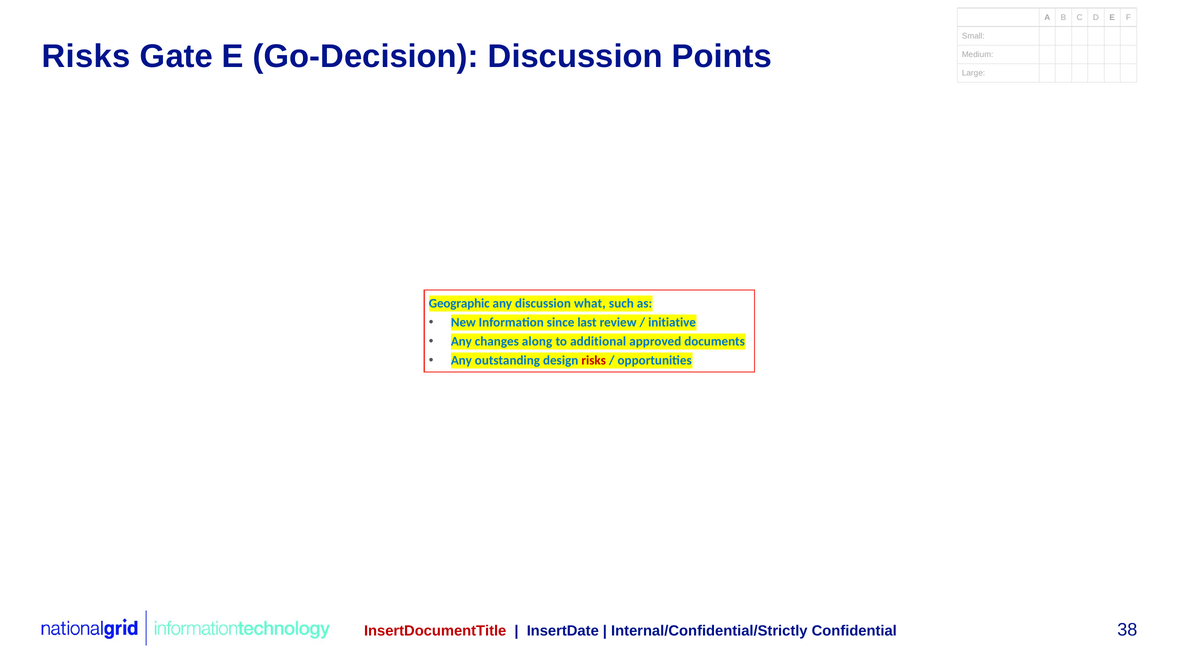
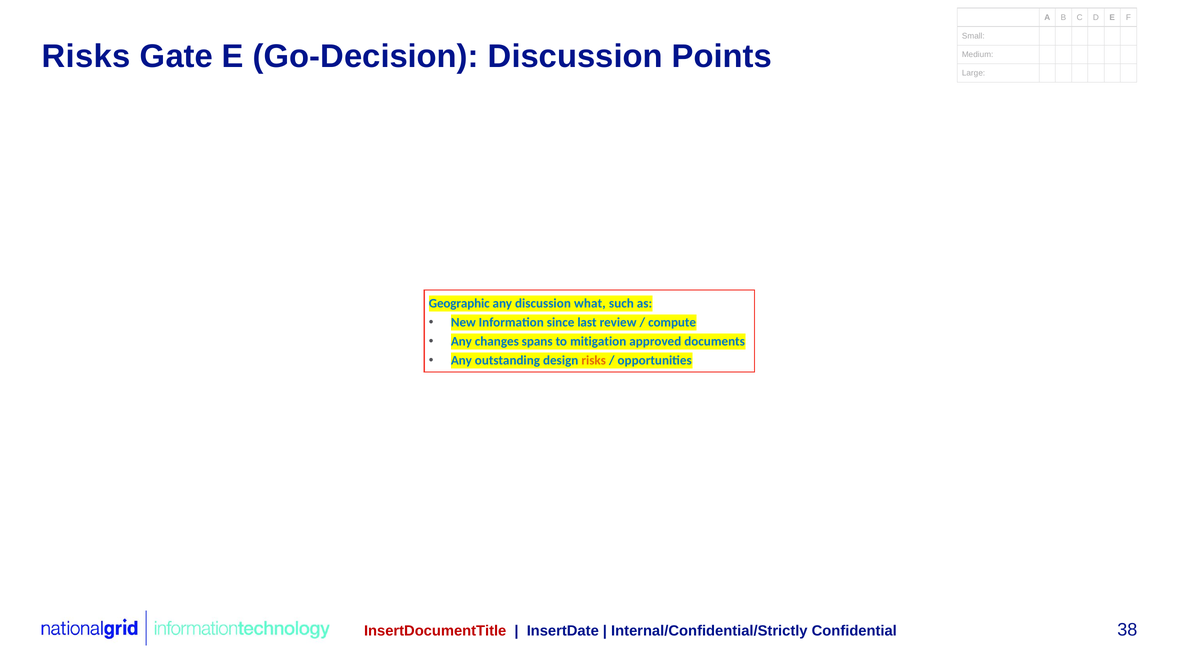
initiative: initiative -> compute (672, 323)
along: along -> spans (537, 342)
additional: additional -> mitigation (598, 342)
risks colour: red -> orange (594, 361)
